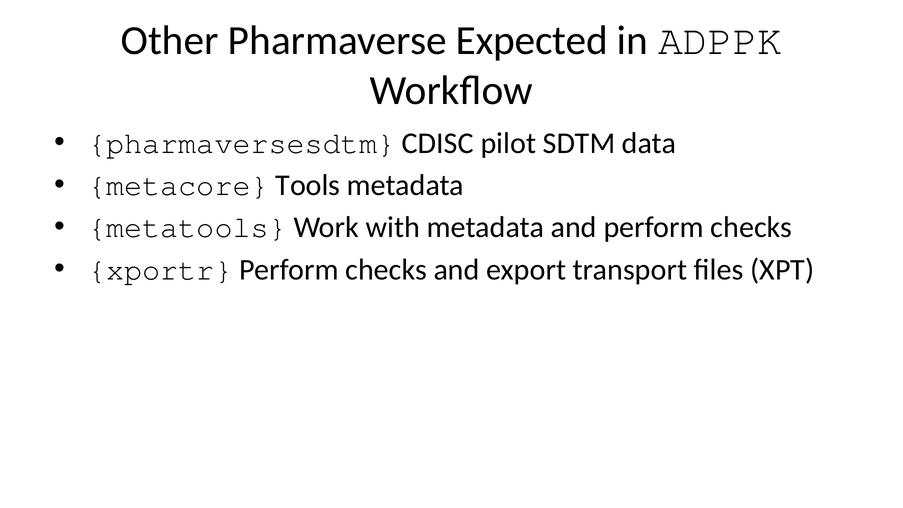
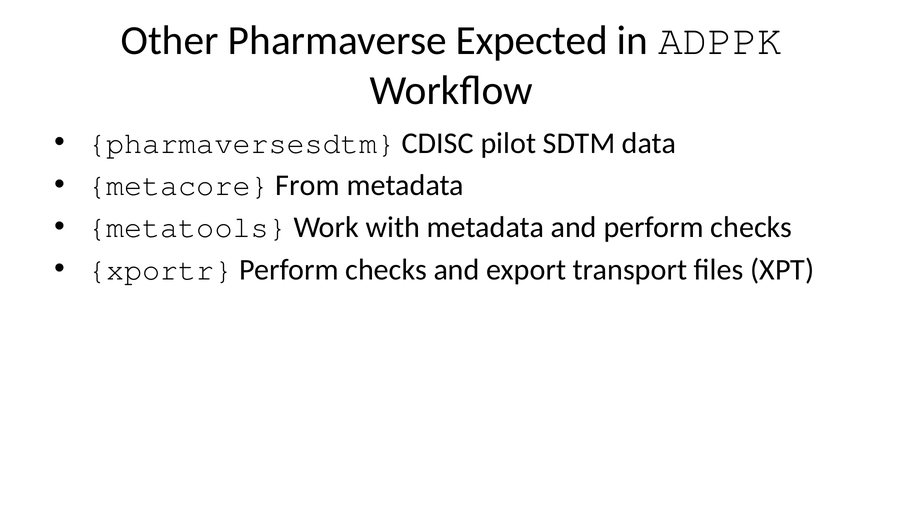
Tools: Tools -> From (308, 185)
